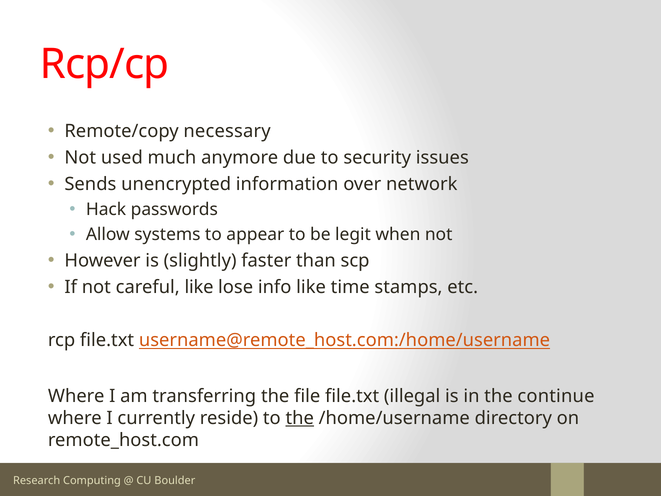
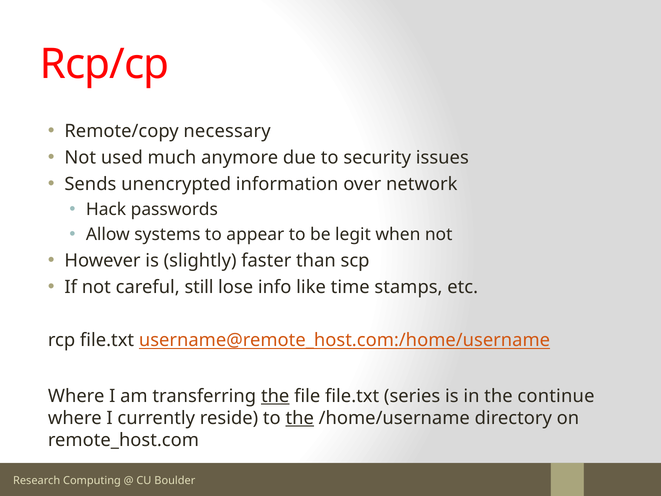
careful like: like -> still (199, 287)
the underline: none -> present (275, 396)
illegal: illegal -> series (412, 396)
